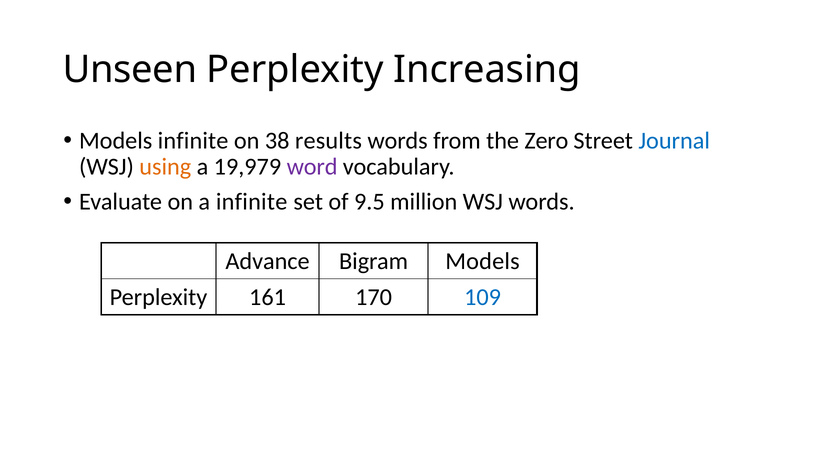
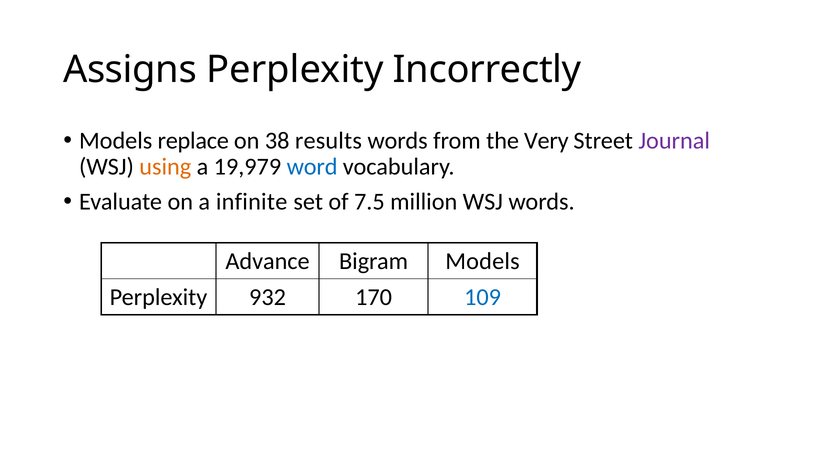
Unseen: Unseen -> Assigns (130, 70)
Increasing: Increasing -> Incorrectly (487, 70)
Models infinite: infinite -> replace (193, 141)
Zero: Zero -> Very (546, 141)
Journal colour: blue -> purple (674, 141)
word colour: purple -> blue (312, 167)
9.5: 9.5 -> 7.5 (369, 202)
161: 161 -> 932 (268, 297)
